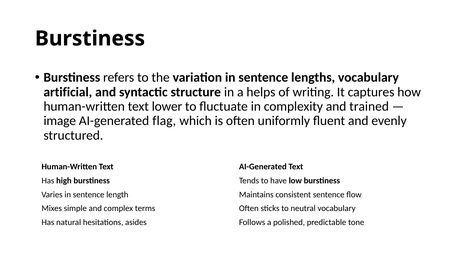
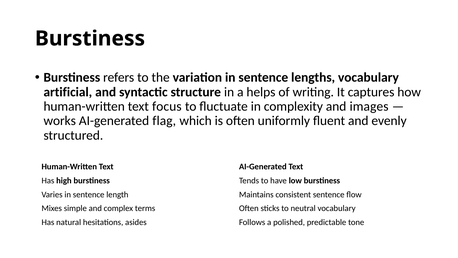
lower: lower -> focus (167, 106)
trained: trained -> images (369, 106)
image: image -> works (60, 121)
